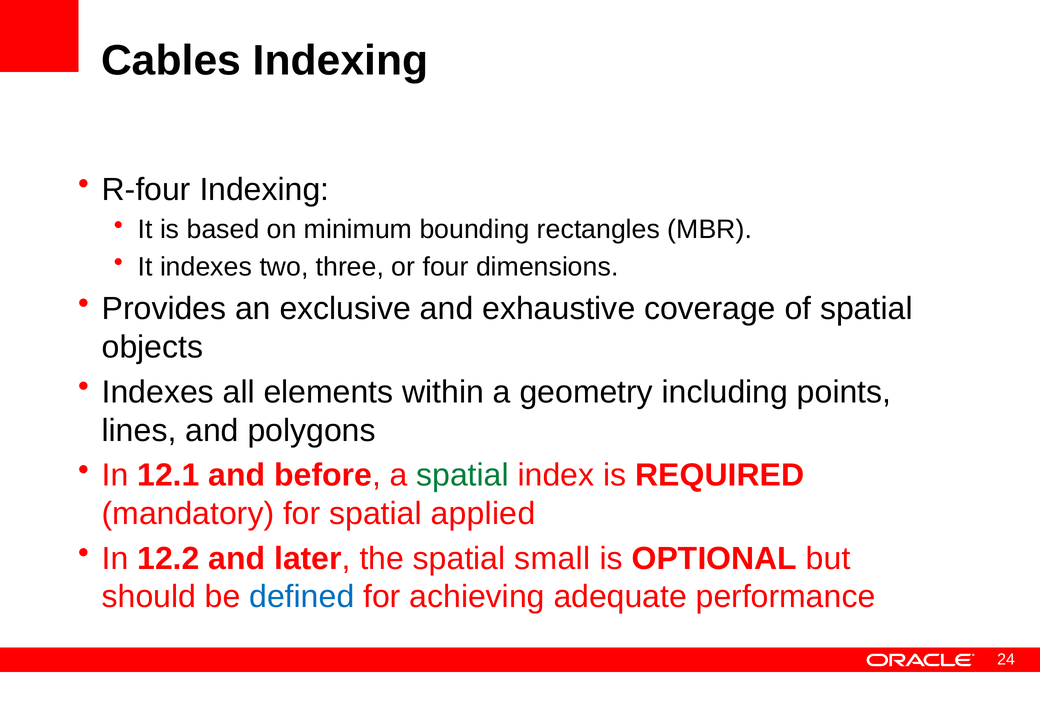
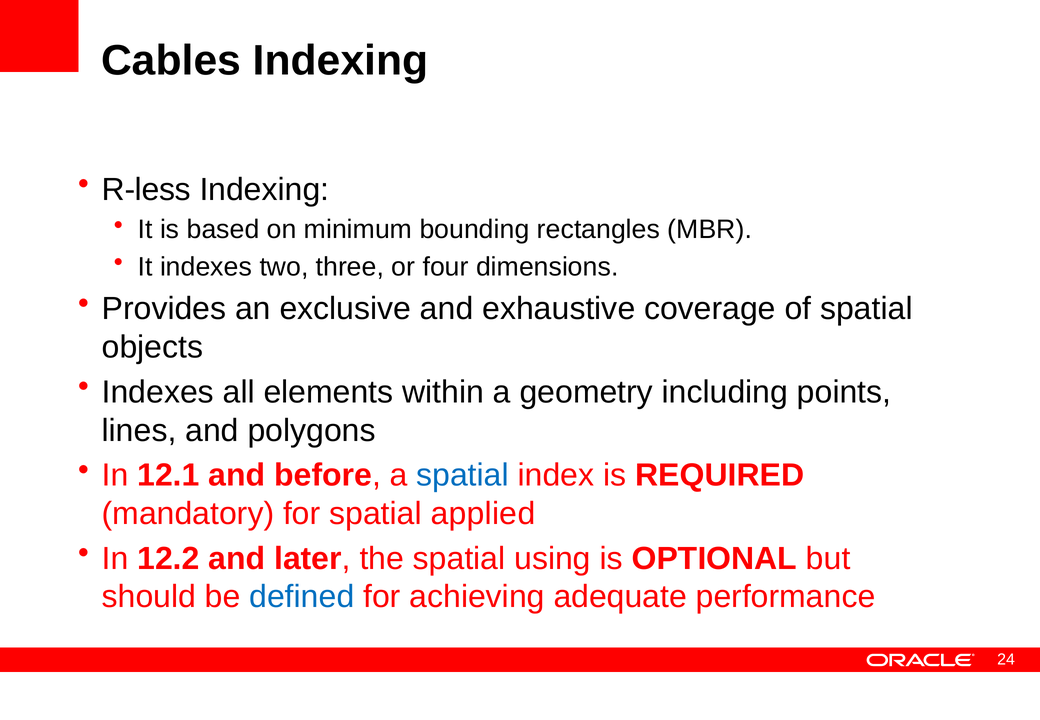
R-four: R-four -> R-less (146, 189)
spatial colour: green -> blue (463, 475)
small: small -> using (552, 558)
